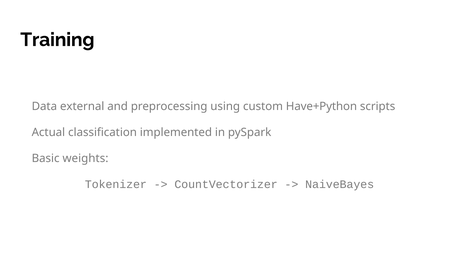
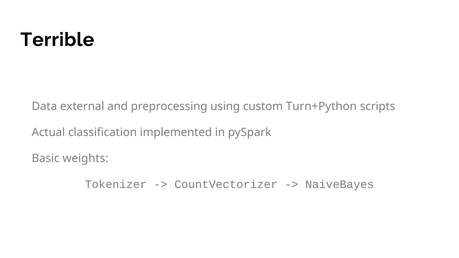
Training: Training -> Terrible (57, 40)
Have+Python: Have+Python -> Turn+Python (321, 106)
